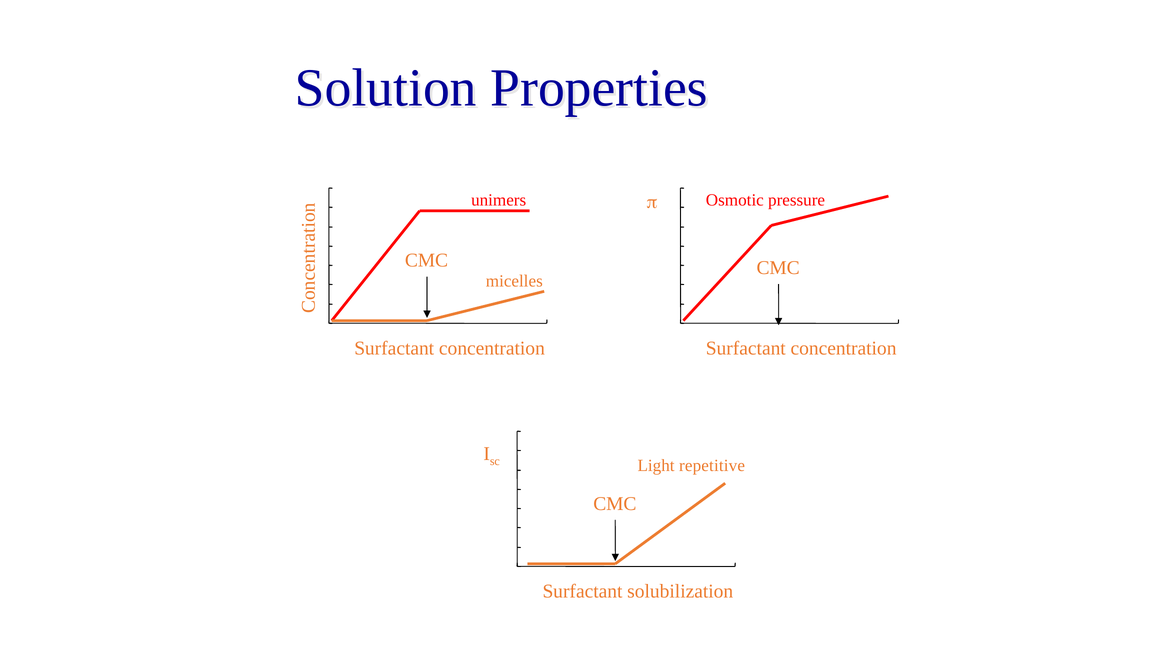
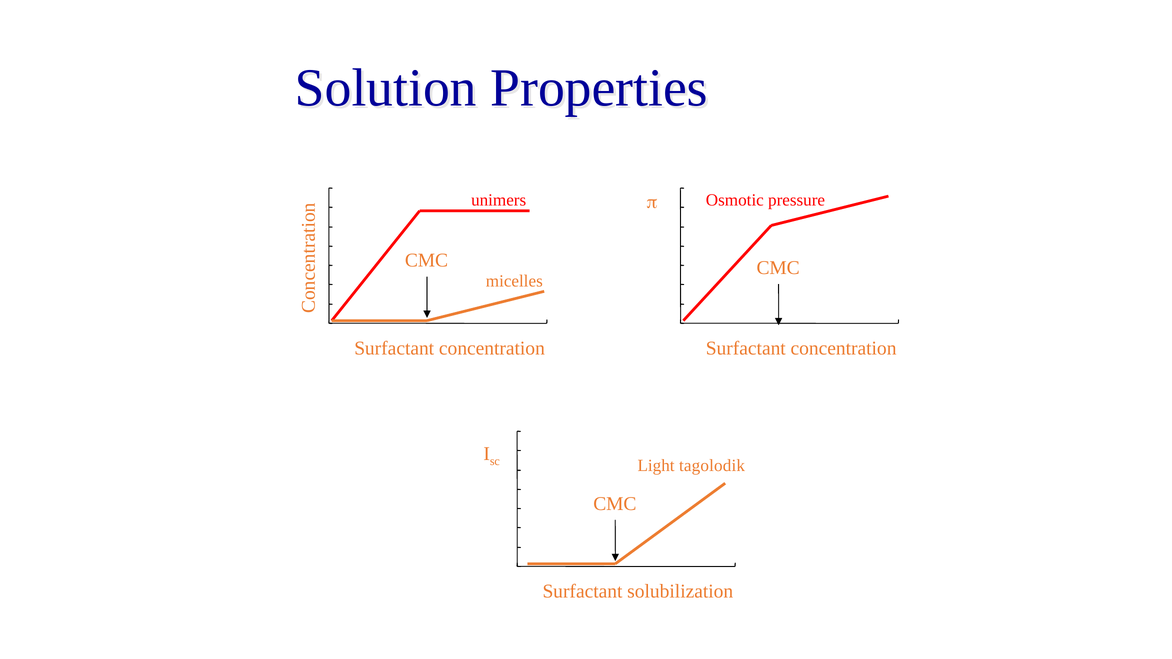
repetitive: repetitive -> tagolodik (712, 466)
